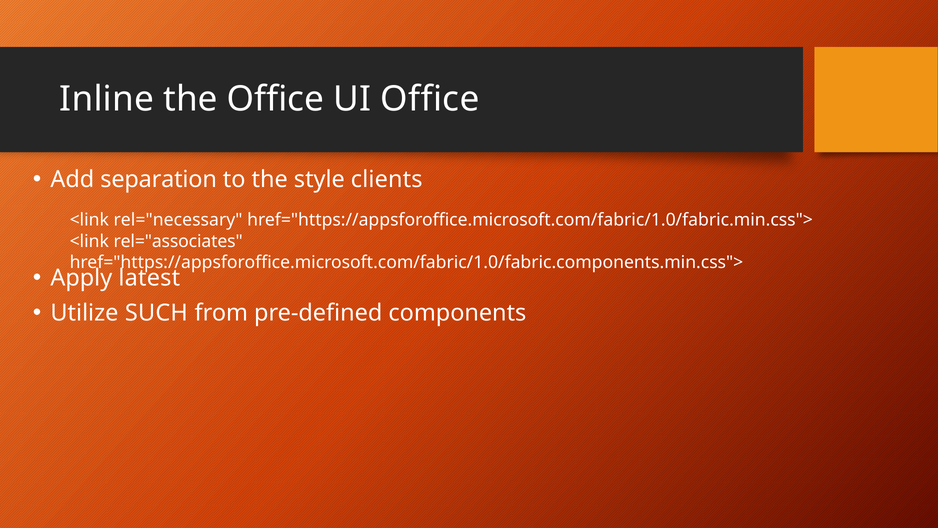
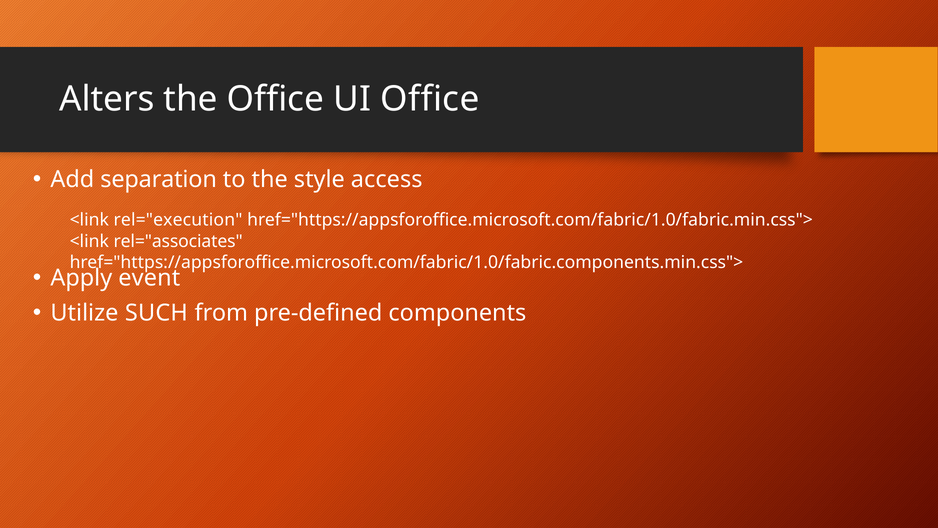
Inline: Inline -> Alters (107, 99)
clients: clients -> access (387, 179)
rel="necessary: rel="necessary -> rel="execution (178, 220)
latest: latest -> event (149, 278)
